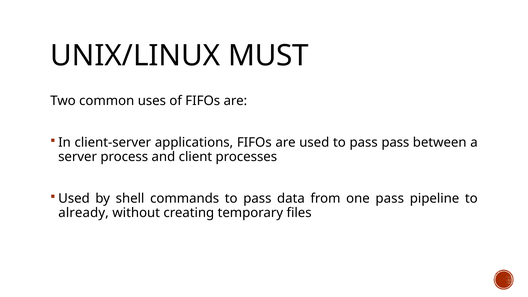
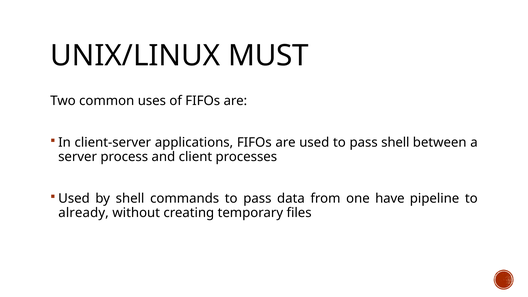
pass pass: pass -> shell (395, 143)
one pass: pass -> have (390, 199)
